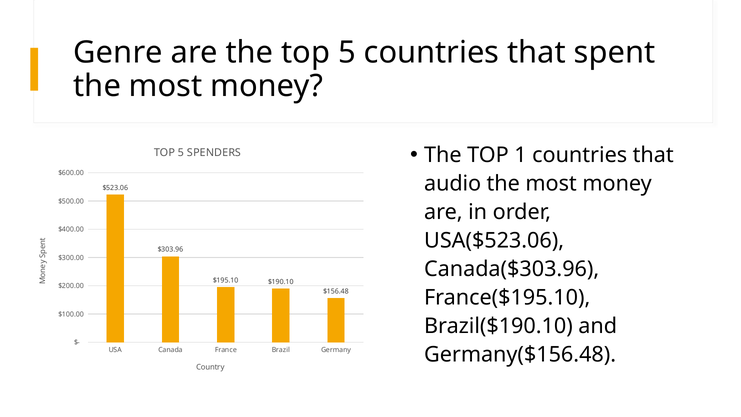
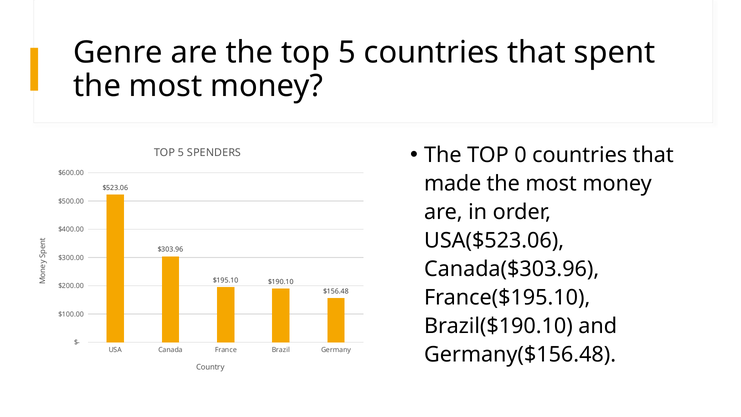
1: 1 -> 0 (520, 155)
audio: audio -> made (453, 184)
